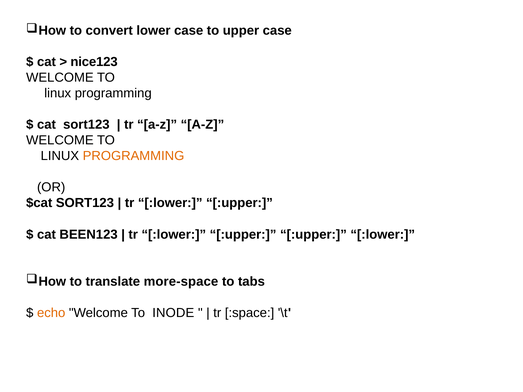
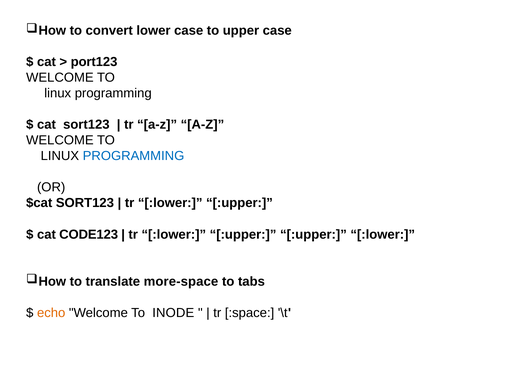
nice123: nice123 -> port123 (94, 62)
PROGRAMMING colour: orange -> blue (134, 156)
BEEN123: BEEN123 -> CODE123 (89, 235)
